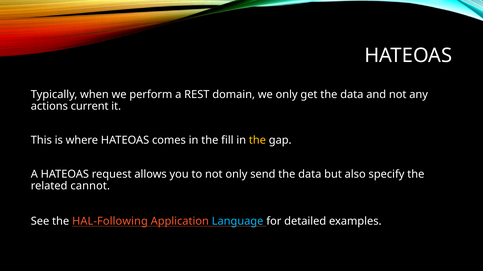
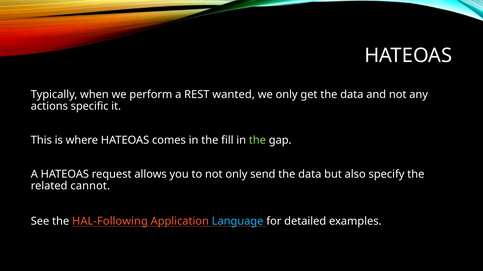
domain: domain -> wanted (234, 95)
current: current -> specific (90, 107)
the colour: yellow -> light green (257, 141)
